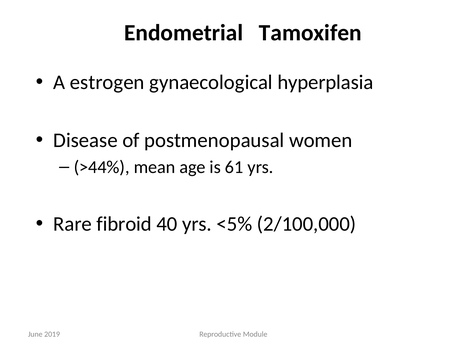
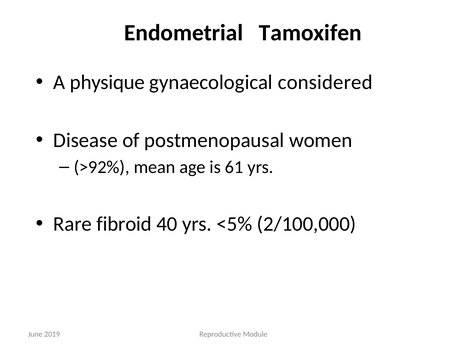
estrogen: estrogen -> physique (107, 82)
hyperplasia: hyperplasia -> considered (325, 82)
>44%: >44% -> >92% (102, 167)
